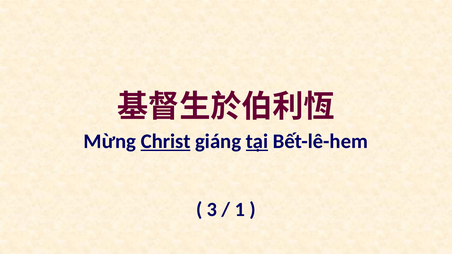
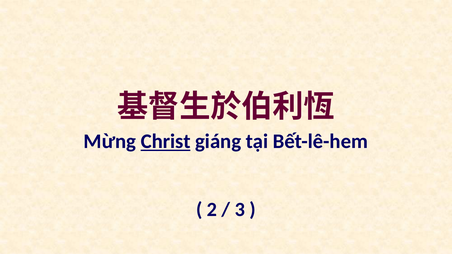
tại underline: present -> none (257, 141)
3: 3 -> 2 (212, 210)
1: 1 -> 3 (240, 210)
